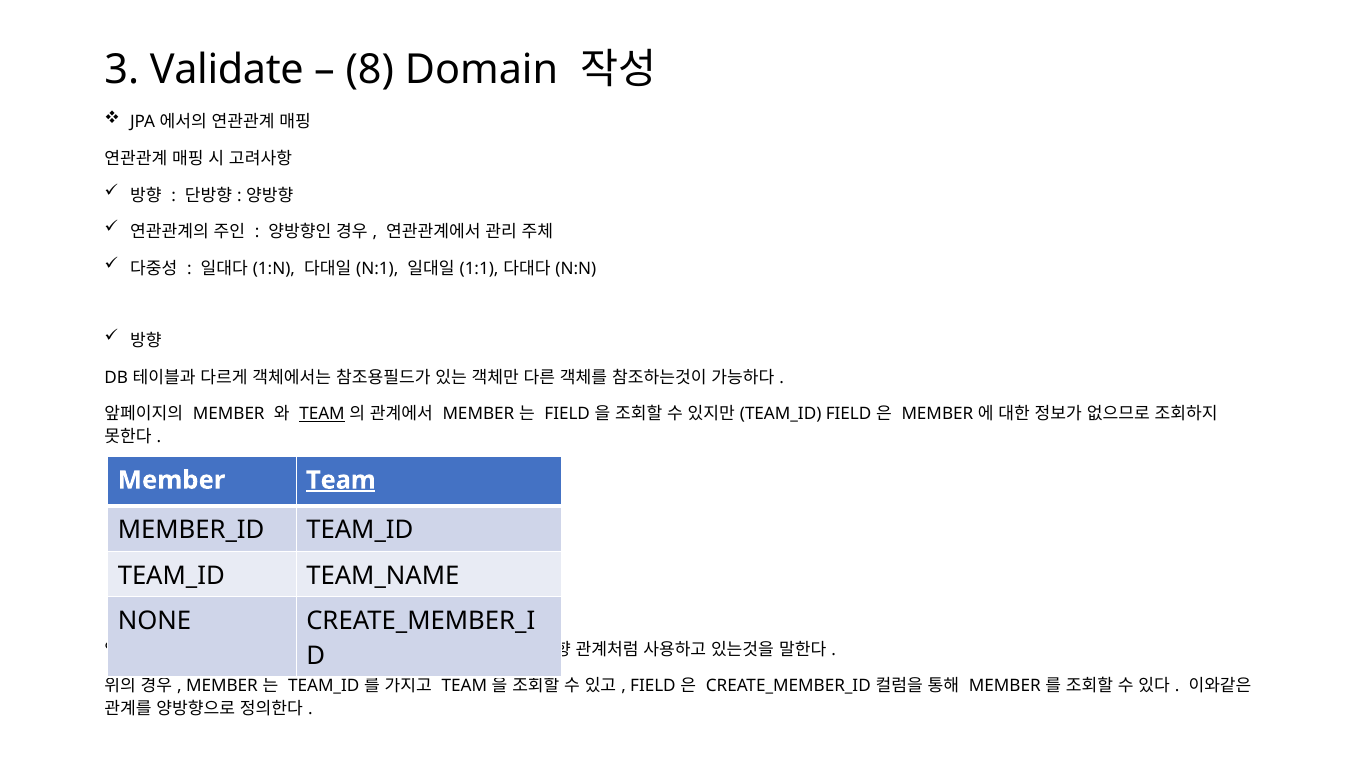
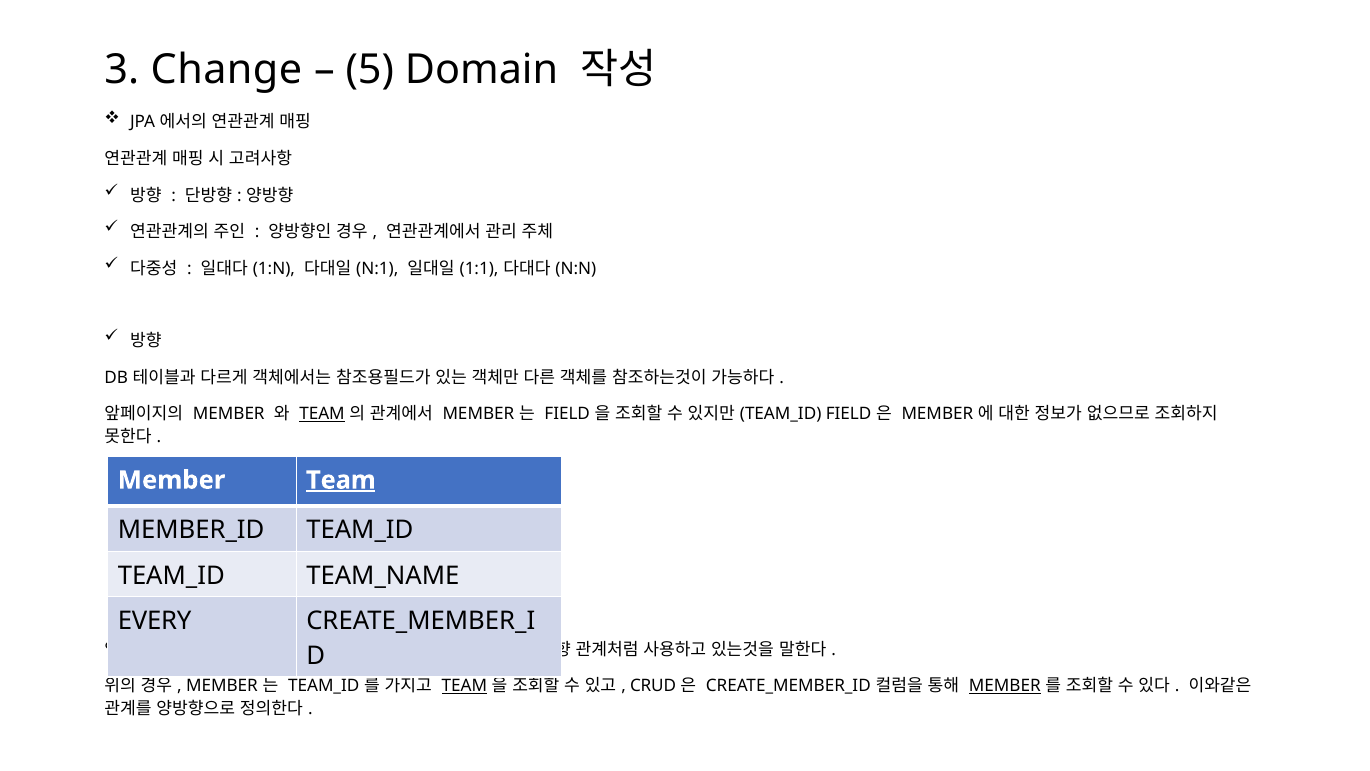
Validate: Validate -> Change (226, 70)
8: 8 -> 5 (370, 70)
NONE: NONE -> EVERY (155, 621)
TEAM underline: none -> present (464, 686)
FIELD: FIELD -> CRUD (653, 686)
MEMBER underline: none -> present (1005, 686)
